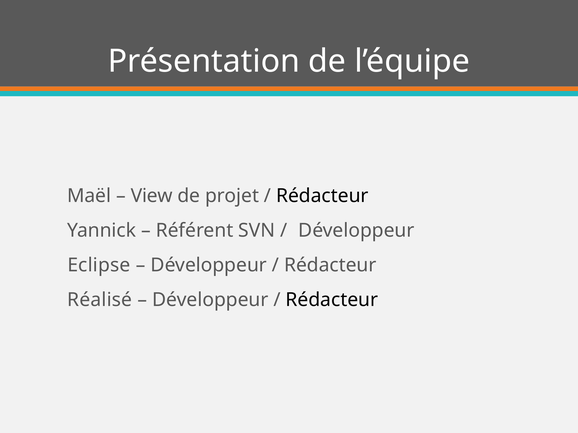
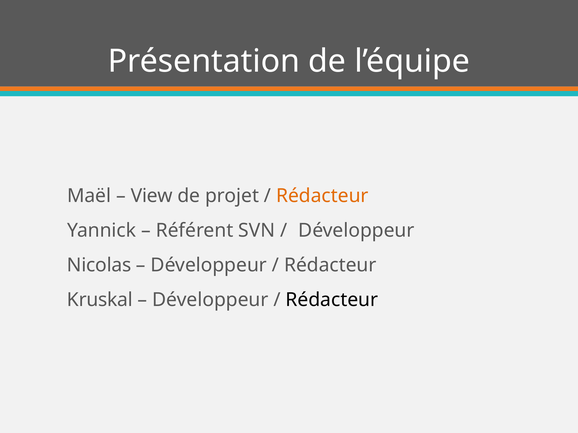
Rédacteur colour: black -> orange (322, 196)
Eclipse: Eclipse -> Nicolas (99, 265)
Réalisé: Réalisé -> Kruskal (100, 300)
